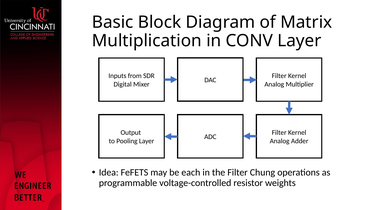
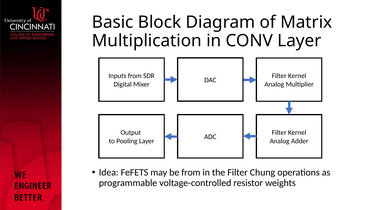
be each: each -> from (191, 173)
